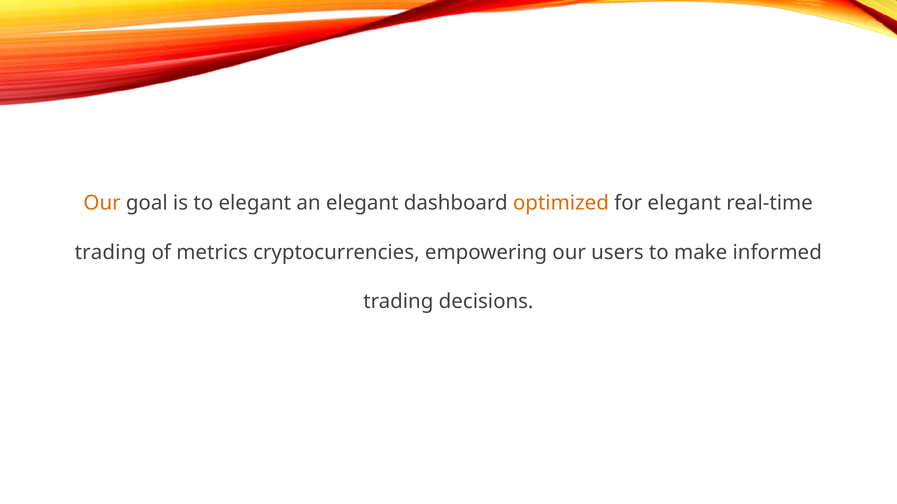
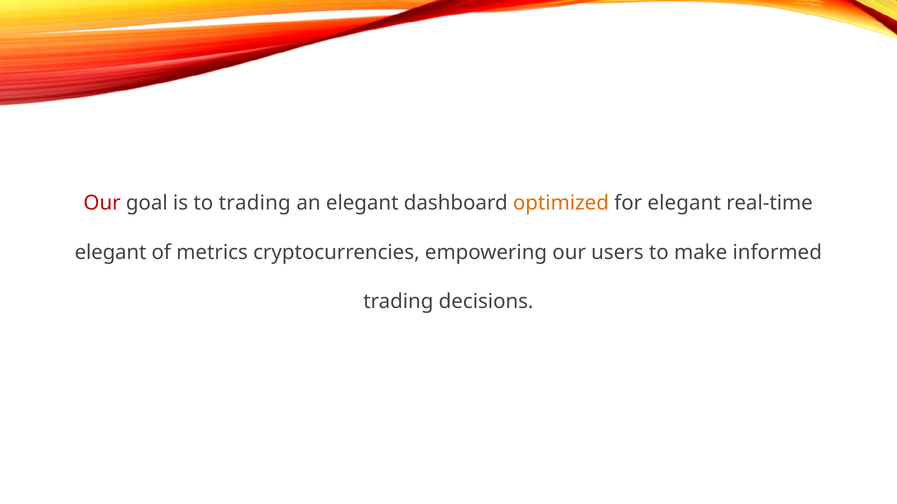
Our colour: orange -> red (102, 203)
to elegant: elegant -> trading (255, 203)
trading: trading -> elegant (111, 253)
